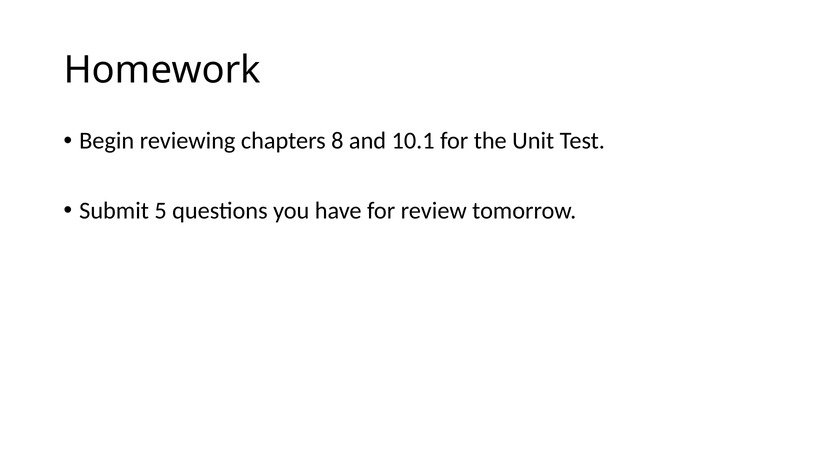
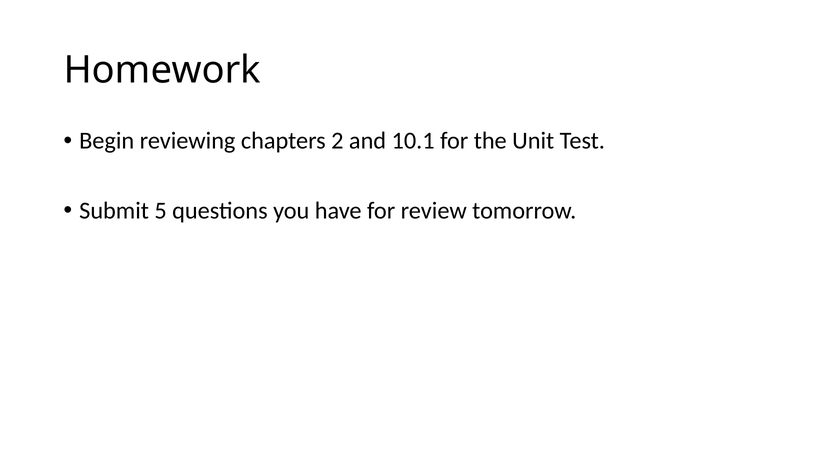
8: 8 -> 2 (337, 141)
